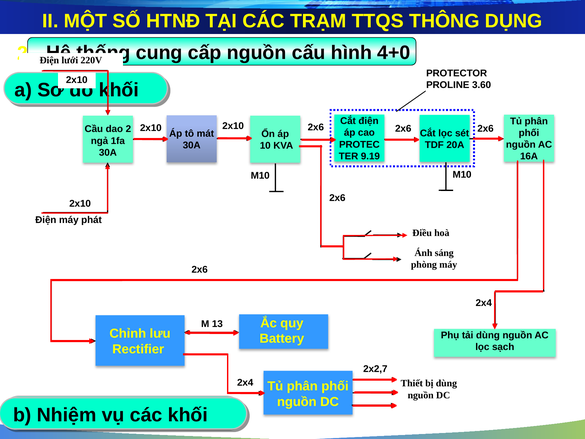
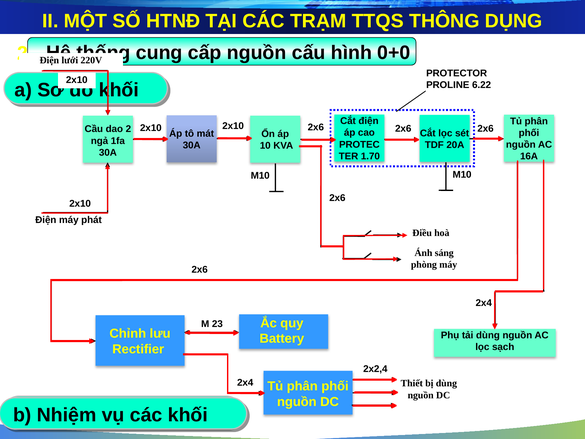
4+0: 4+0 -> 0+0 (394, 53)
3.60: 3.60 -> 6.22 (482, 85)
9.19: 9.19 -> 1.70 (370, 156)
13: 13 -> 23 (217, 324)
2x2,7: 2x2,7 -> 2x2,4 (375, 369)
